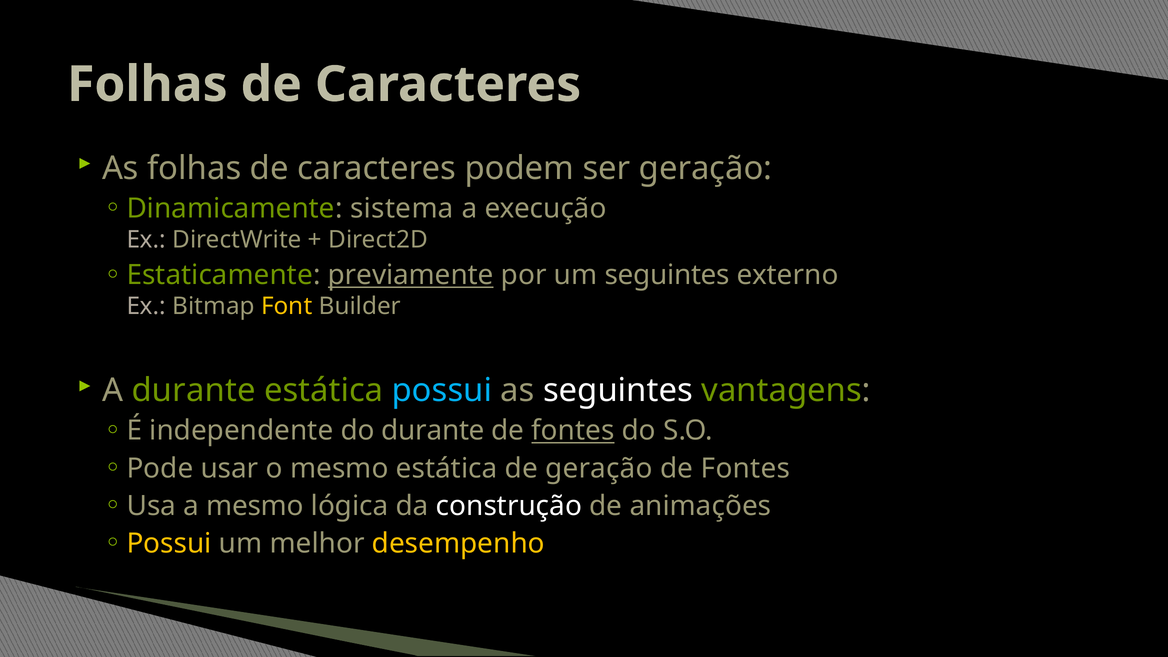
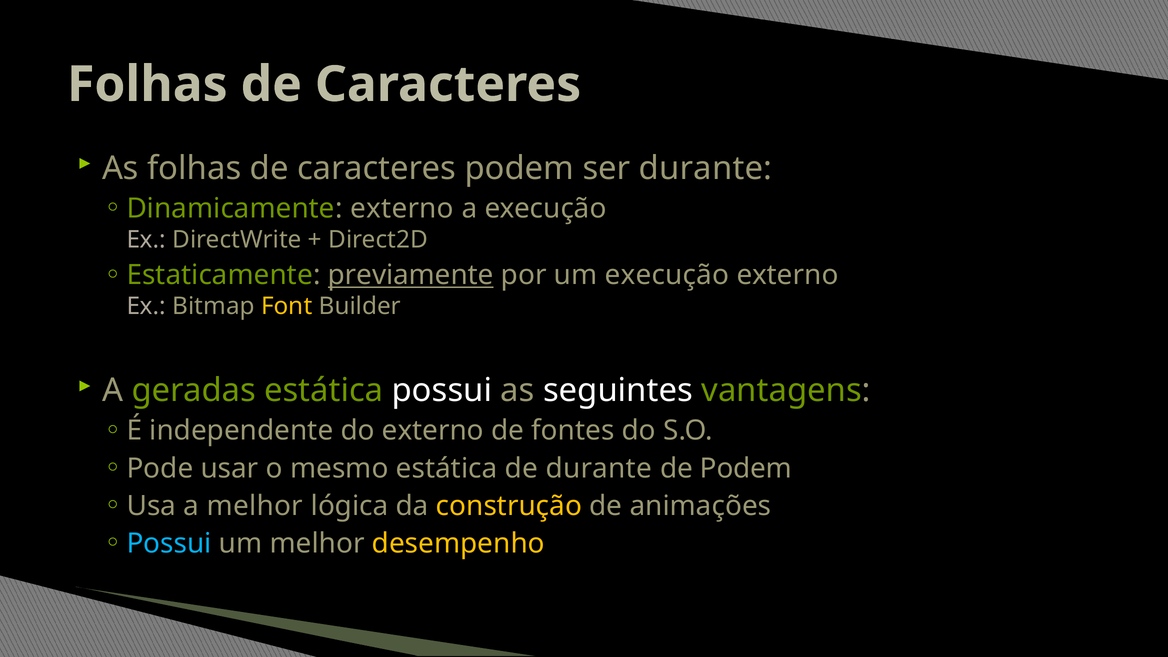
ser geração: geração -> durante (705, 168)
Dinamicamente sistema: sistema -> externo (402, 208)
um seguintes: seguintes -> execução (667, 275)
A durante: durante -> geradas (194, 391)
possui colour: light blue -> white (442, 391)
do durante: durante -> externo (433, 431)
fontes underline: present -> none (573, 431)
de geração: geração -> durante (599, 468)
Fontes: Fontes -> Podem (746, 468)
a mesmo: mesmo -> melhor (255, 506)
construção colour: white -> yellow (509, 506)
Possui colour: yellow -> light blue (169, 544)
